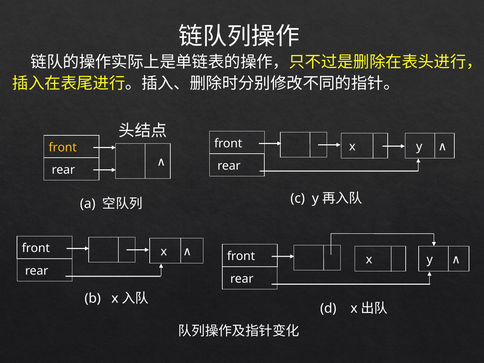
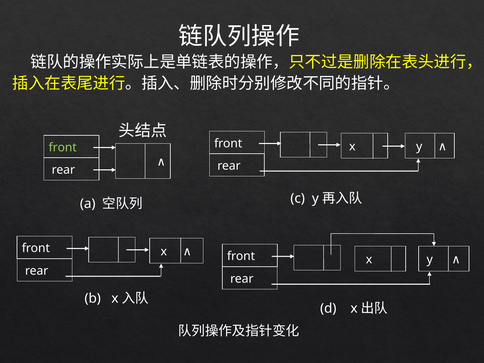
front colour: yellow -> light green (63, 147)
